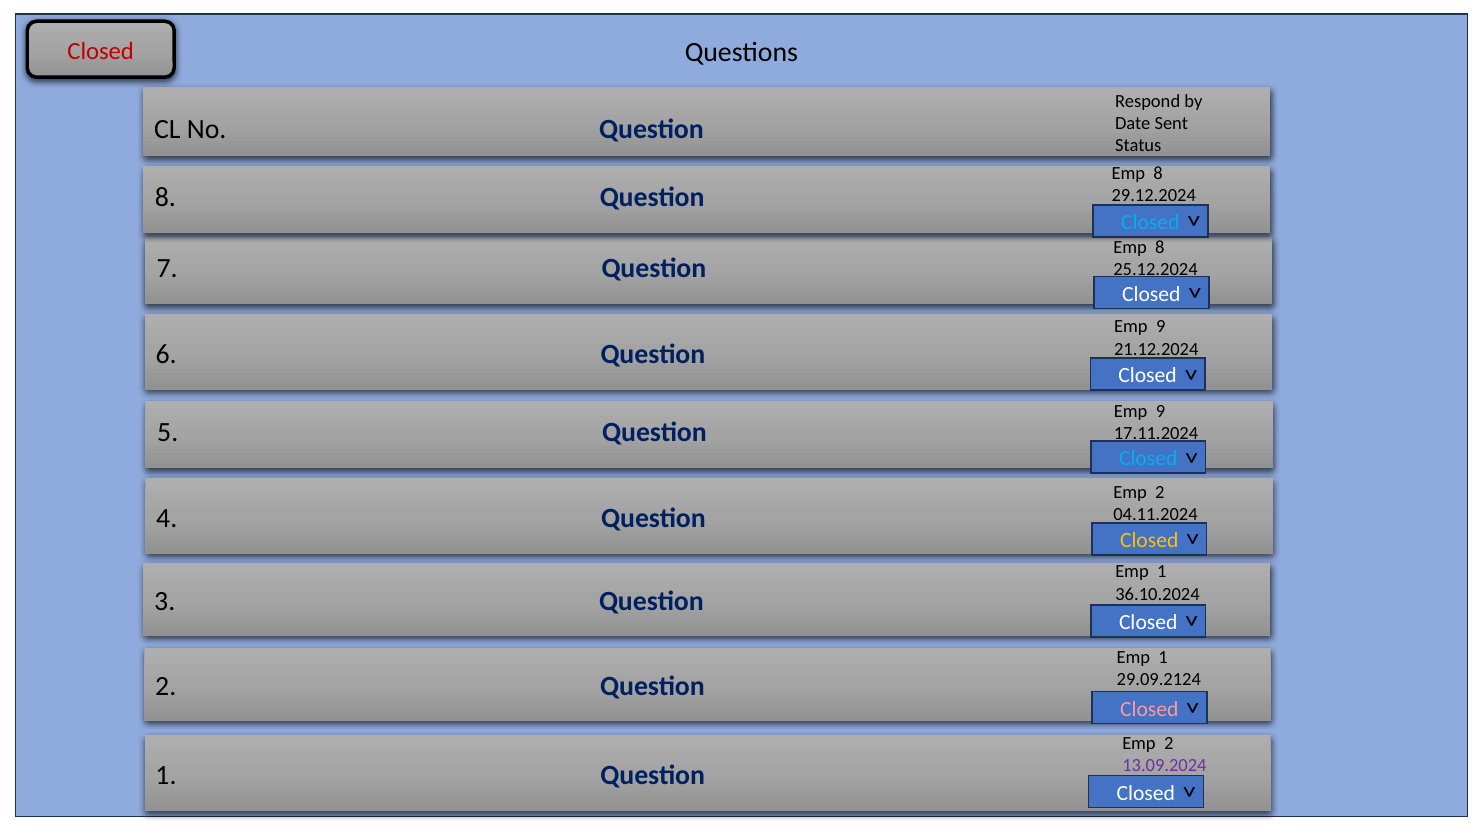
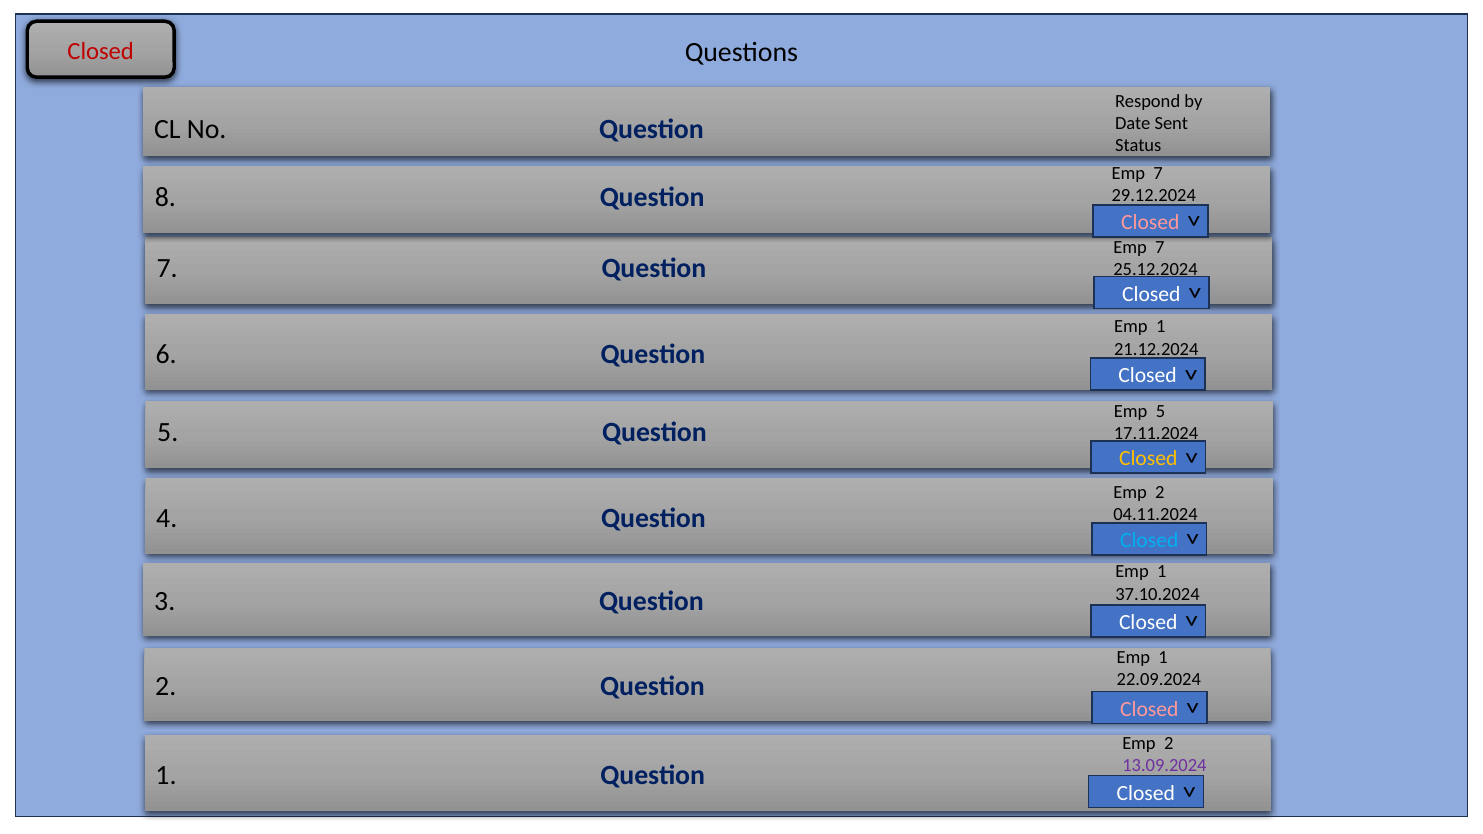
8: 8 -> 7 (1158, 174)
Closed colour: light blue -> pink (1150, 222)
8: 8 -> 7 (1160, 247)
9: 9 -> 1 (1161, 327)
9: 9 -> 5 (1160, 411)
Closed colour: light blue -> yellow (1148, 459)
Closed colour: yellow -> light blue (1149, 541)
36.10.2024: 36.10.2024 -> 37.10.2024 (1158, 594)
29.09.2124: 29.09.2124 -> 22.09.2024 (1159, 680)
